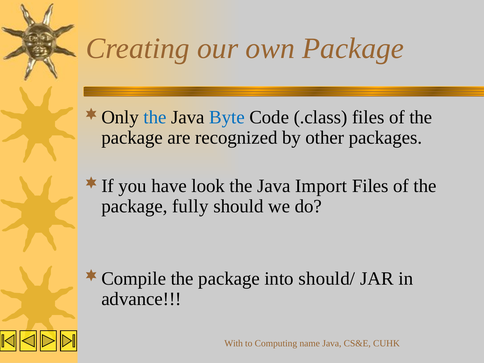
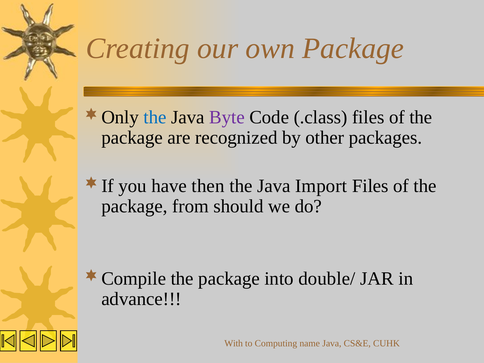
Byte colour: blue -> purple (227, 117)
look: look -> then (208, 186)
fully: fully -> from (190, 206)
should/: should/ -> double/ (327, 279)
